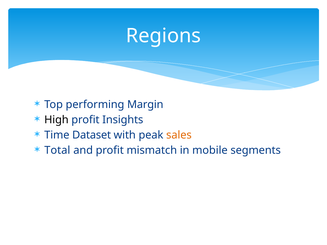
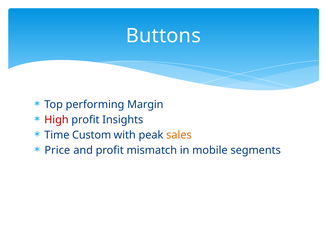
Regions: Regions -> Buttons (163, 36)
High colour: black -> red (56, 120)
Dataset: Dataset -> Custom (92, 135)
Total: Total -> Price (57, 150)
